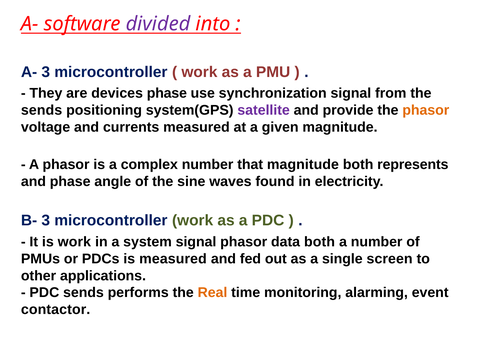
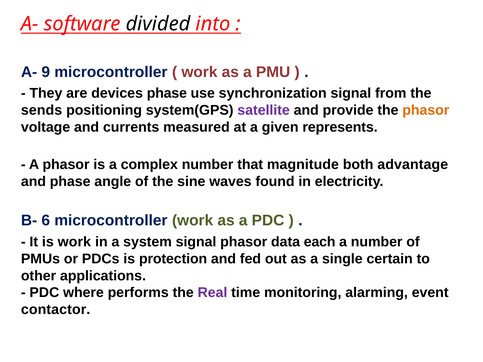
divided colour: purple -> black (158, 24)
A- 3: 3 -> 9 (46, 72)
given magnitude: magnitude -> represents (340, 127)
represents: represents -> advantage (413, 165)
B- 3: 3 -> 6 (46, 221)
data both: both -> each (320, 242)
is measured: measured -> protection (173, 259)
screen: screen -> certain (390, 259)
PDC sends: sends -> where (83, 293)
Real colour: orange -> purple (212, 293)
